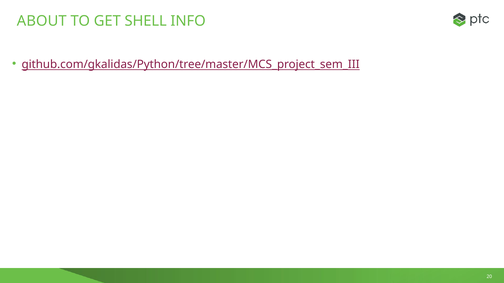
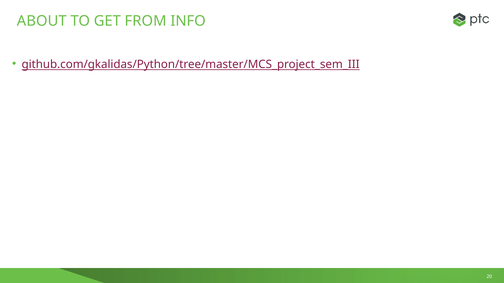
SHELL: SHELL -> FROM (146, 21)
